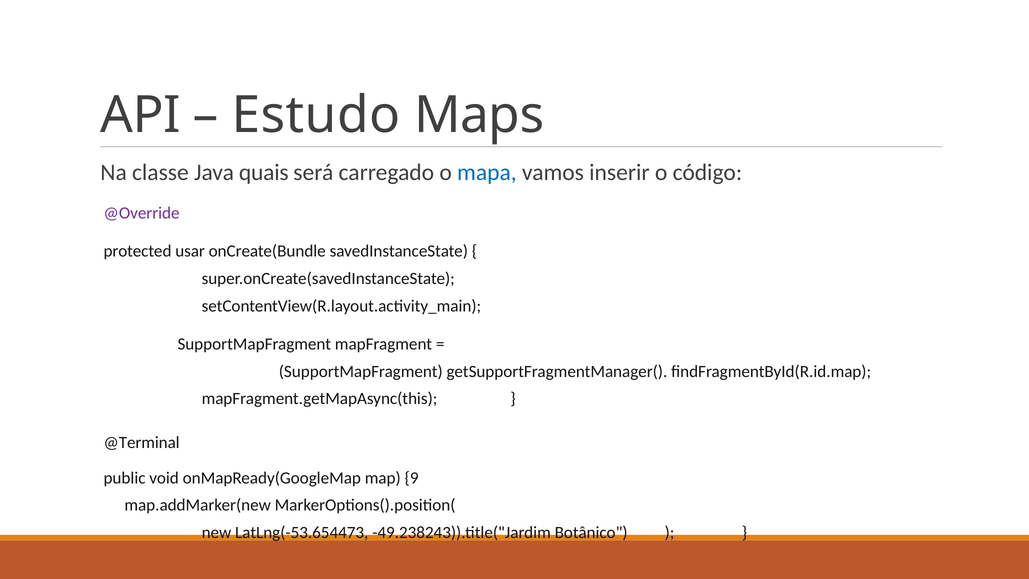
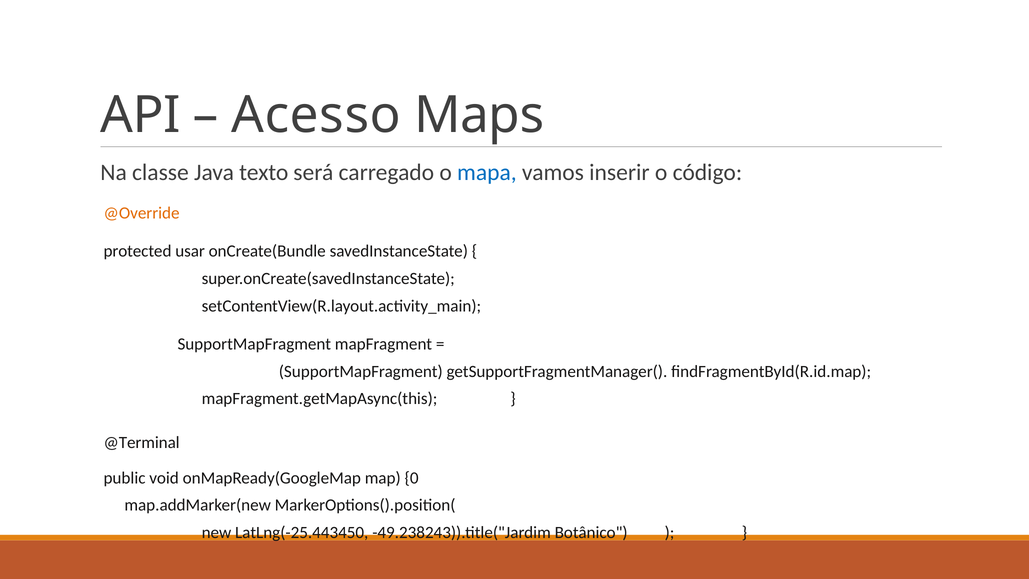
Estudo: Estudo -> Acesso (316, 115)
quais: quais -> texto (264, 172)
@Override colour: purple -> orange (142, 213)
9: 9 -> 0 (412, 478)
LatLng(-53.654473: LatLng(-53.654473 -> LatLng(-25.443450 (302, 532)
